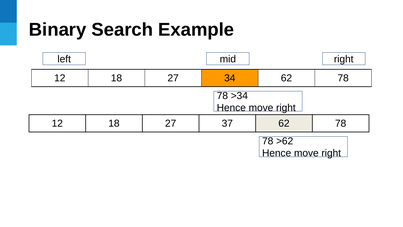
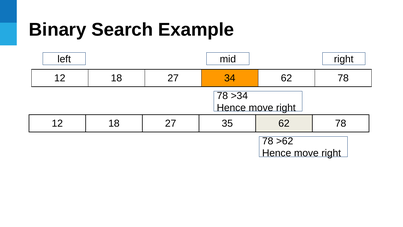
37: 37 -> 35 (227, 123)
